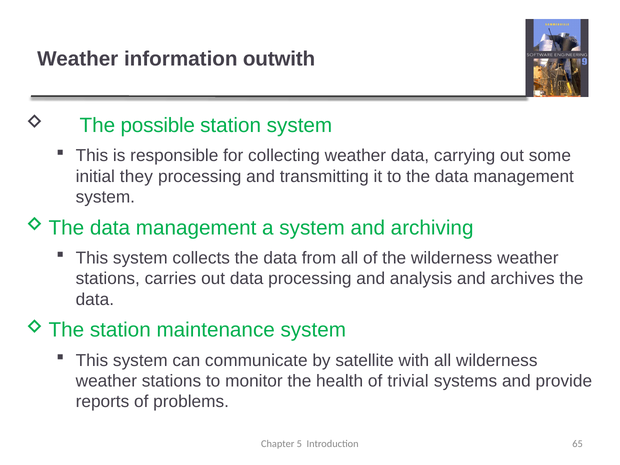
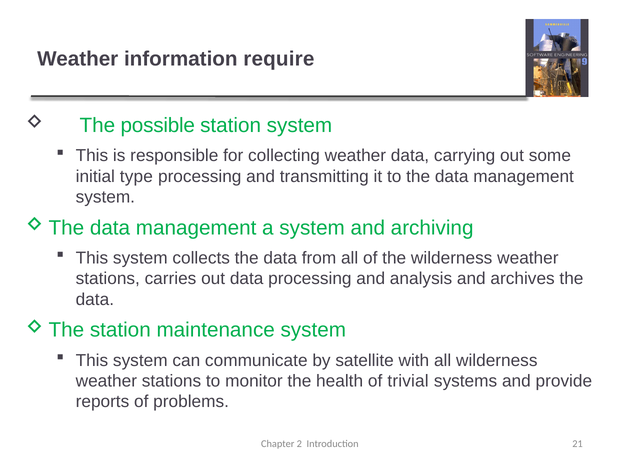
outwith: outwith -> require (279, 59)
they: they -> type (136, 176)
5: 5 -> 2 (299, 444)
65: 65 -> 21 (578, 444)
